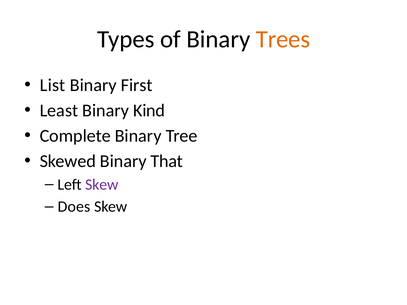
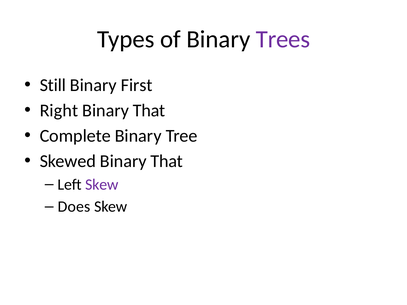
Trees colour: orange -> purple (283, 39)
List: List -> Still (53, 85)
Least: Least -> Right (59, 111)
Kind: Kind -> That (149, 111)
